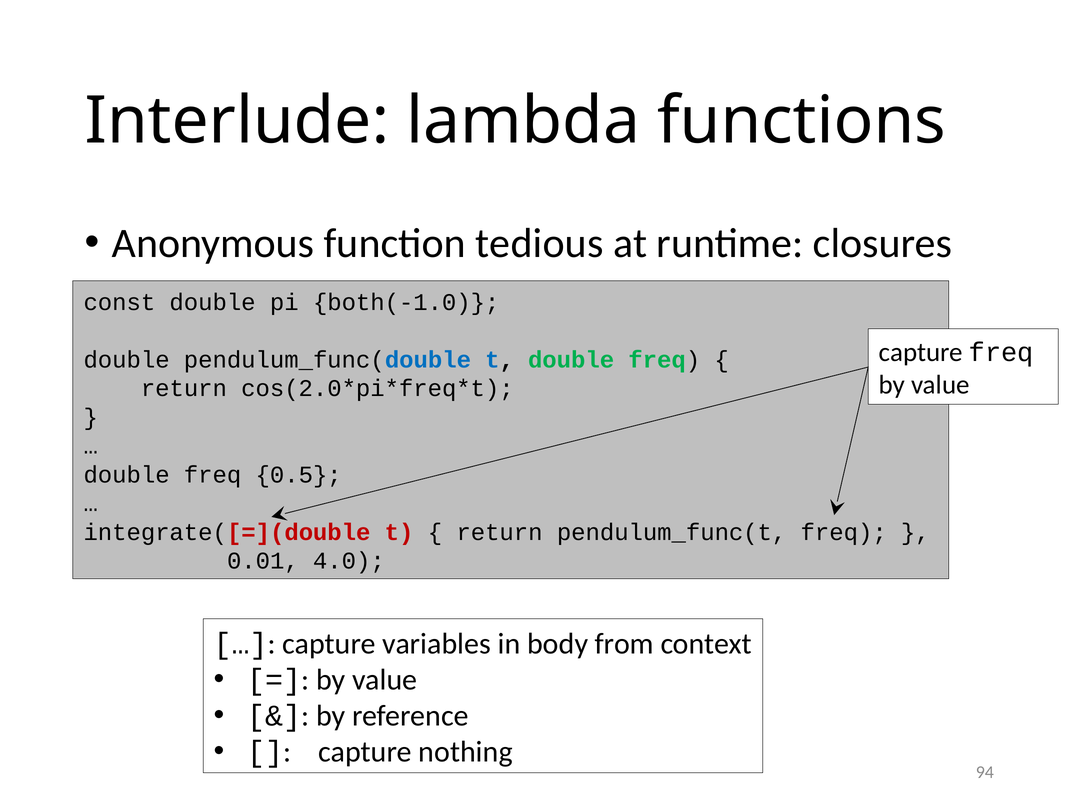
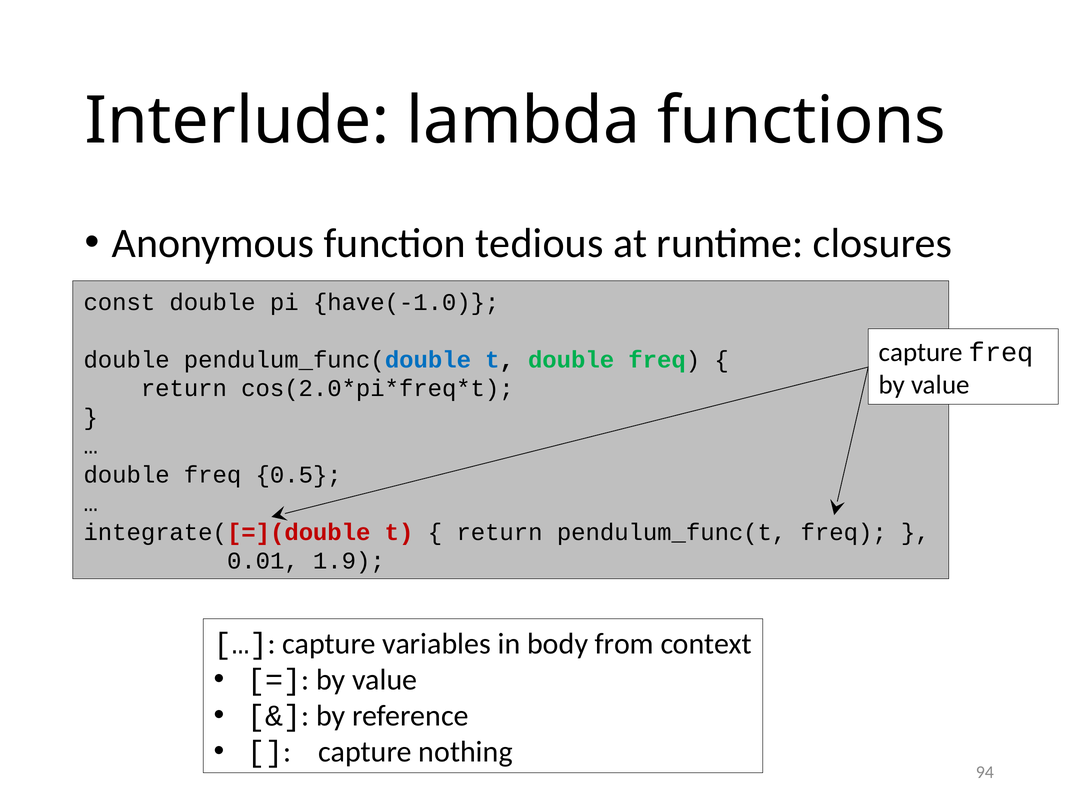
both(-1.0: both(-1.0 -> have(-1.0 (406, 302)
4.0: 4.0 -> 1.9 (349, 561)
